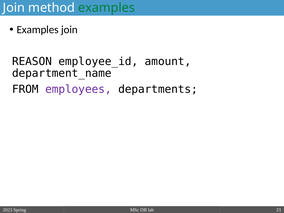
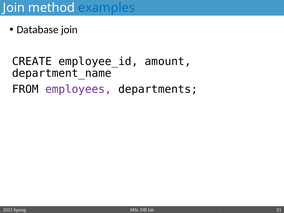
examples colour: green -> blue (107, 8)
Examples: Examples -> Database (38, 30)
REASON: REASON -> CREATE (32, 61)
